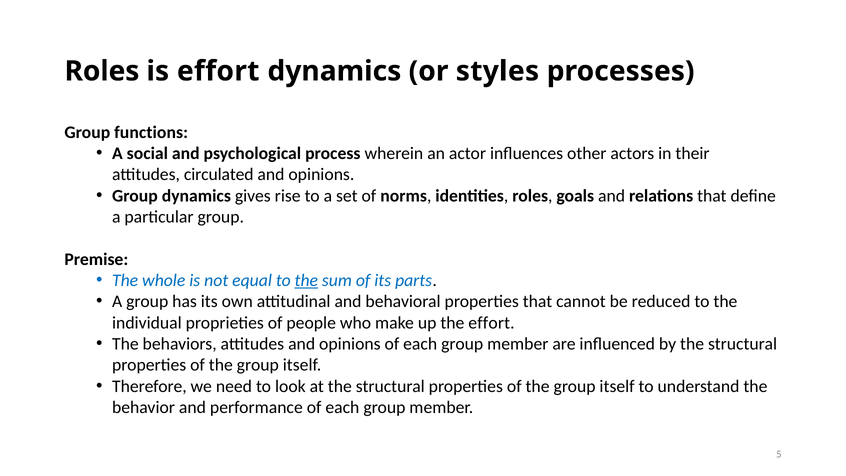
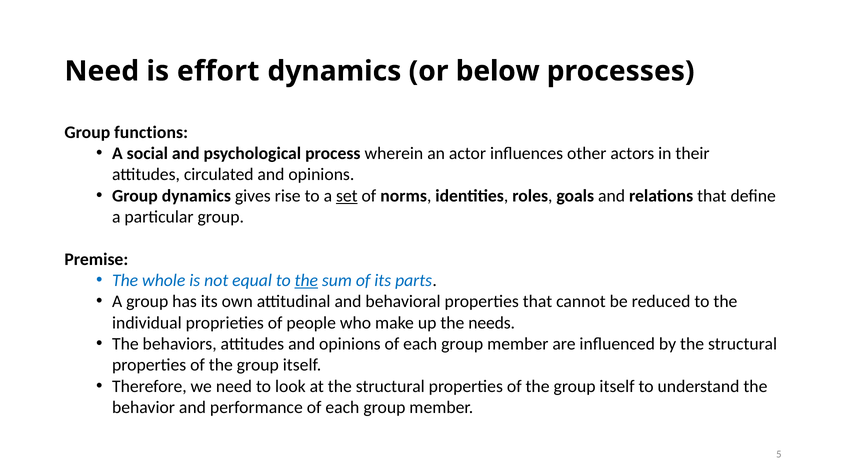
Roles: Roles -> Need (102, 71)
styles: styles -> below (498, 71)
set underline: none -> present (347, 196)
the effort: effort -> needs (492, 323)
